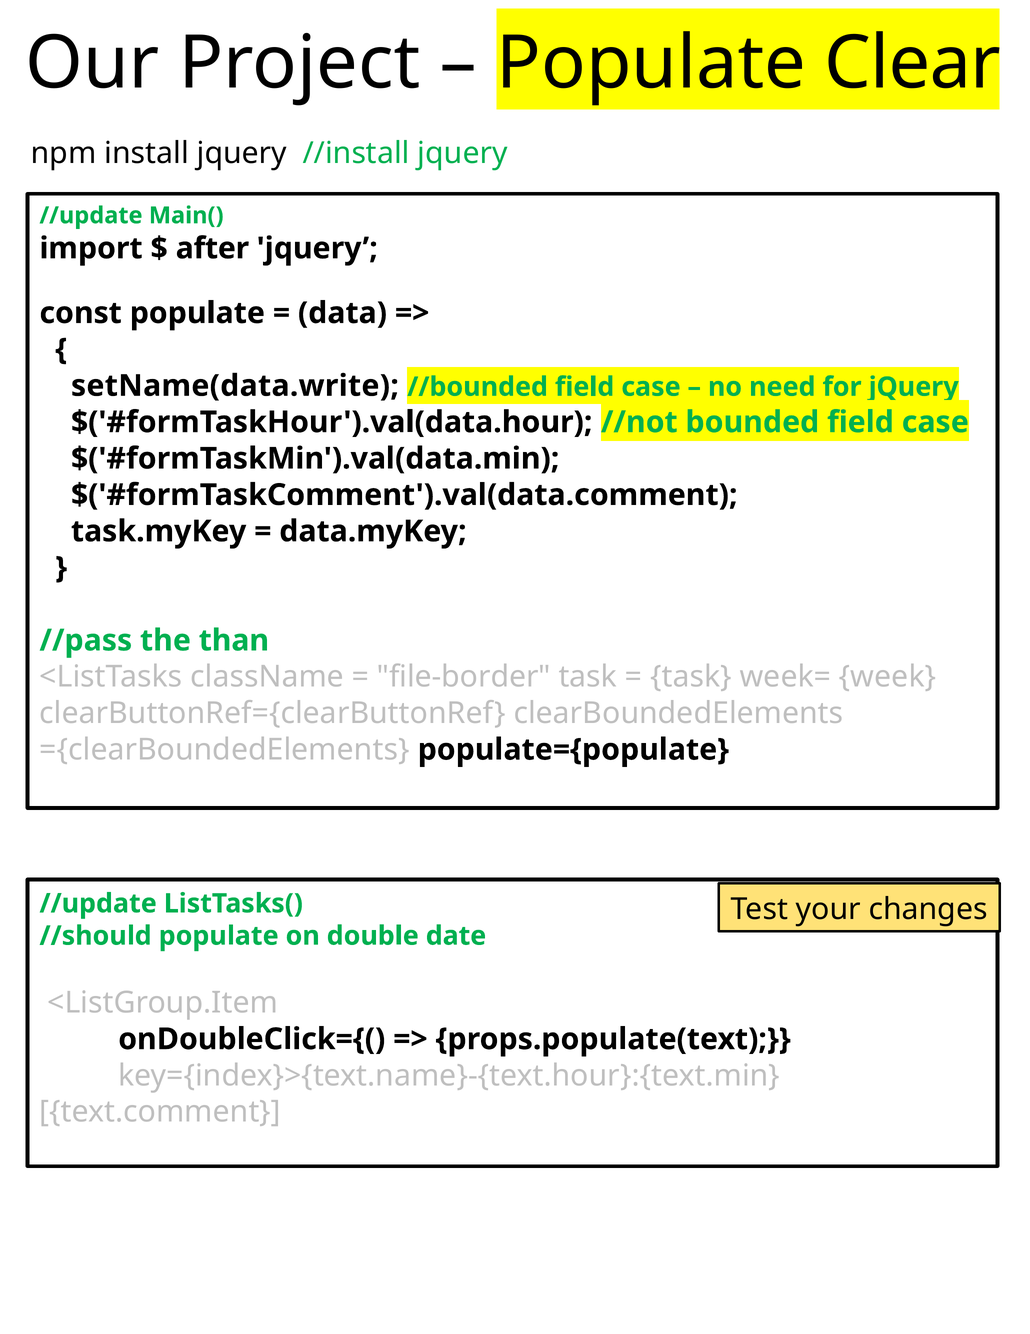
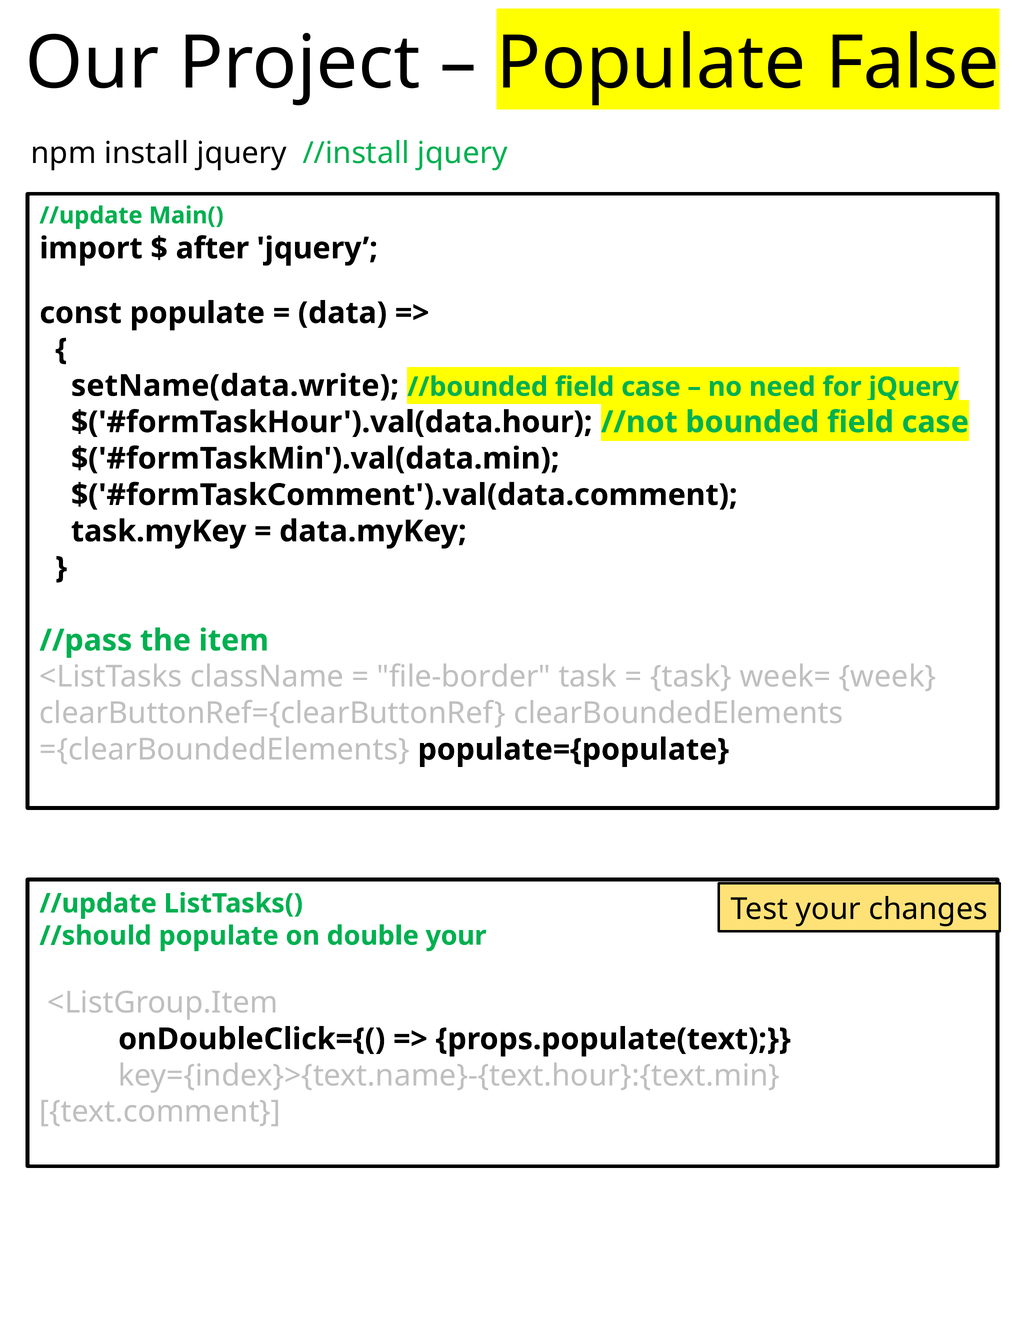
Clear: Clear -> False (913, 63)
than: than -> item (234, 640)
double date: date -> your (456, 935)
